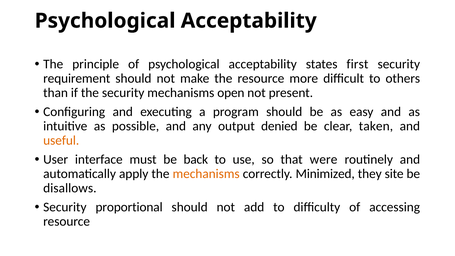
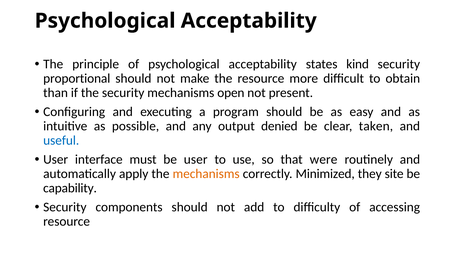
first: first -> kind (358, 64)
requirement: requirement -> proportional (77, 79)
others: others -> obtain (403, 79)
useful colour: orange -> blue (61, 141)
be back: back -> user (196, 160)
disallows: disallows -> capability (70, 188)
proportional: proportional -> components (129, 207)
